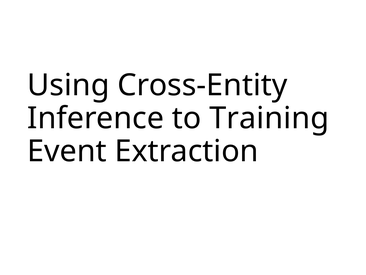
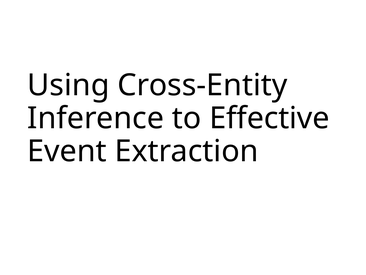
Training: Training -> Effective (269, 118)
